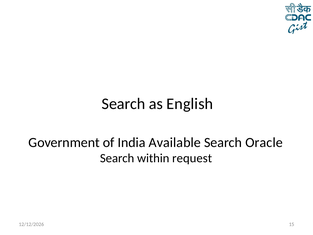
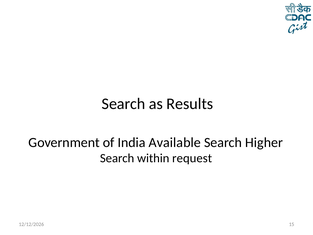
English: English -> Results (190, 104)
Oracle: Oracle -> Higher (264, 142)
